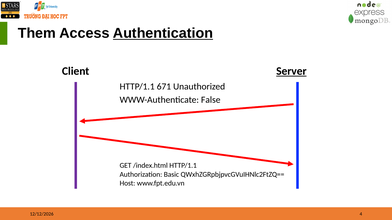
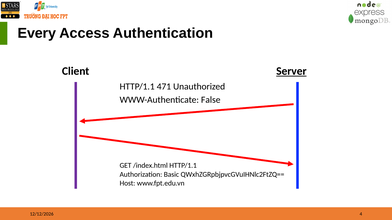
Them: Them -> Every (37, 33)
Authentication underline: present -> none (163, 33)
671: 671 -> 471 (164, 87)
